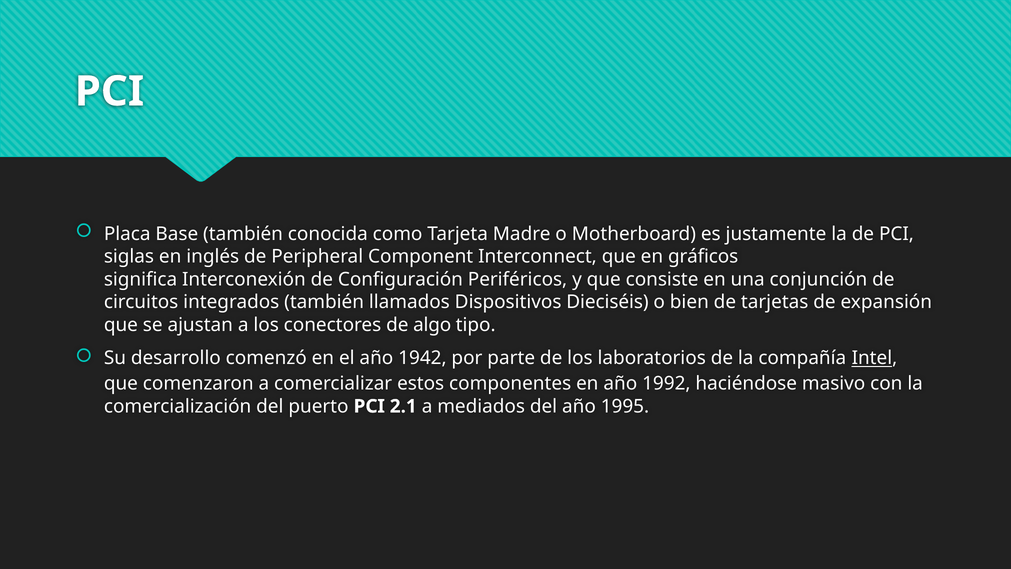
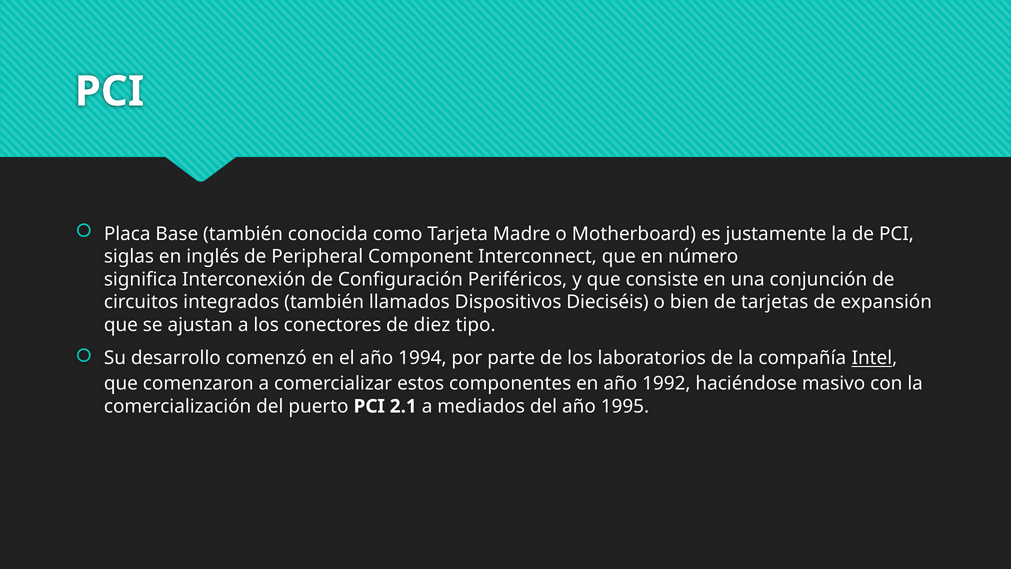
gráficos: gráficos -> número (703, 256)
algo: algo -> diez (432, 325)
1942: 1942 -> 1994 (422, 358)
